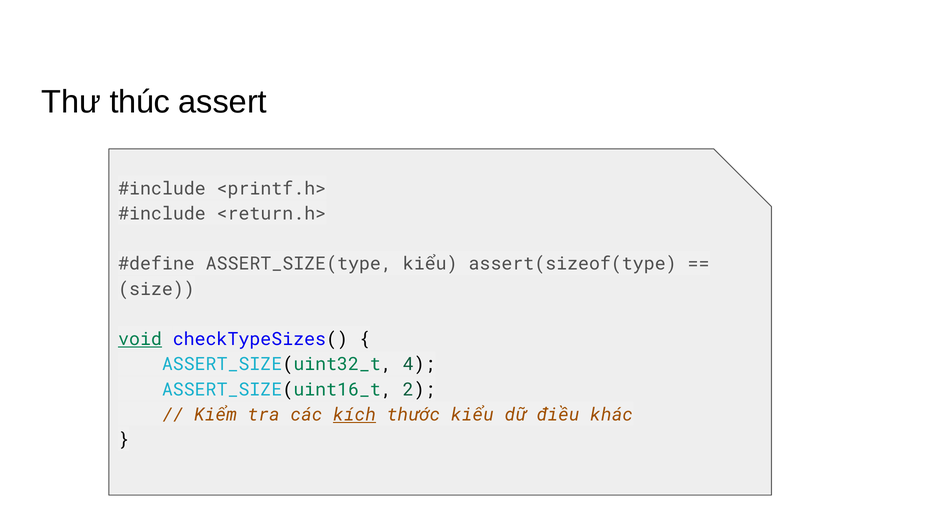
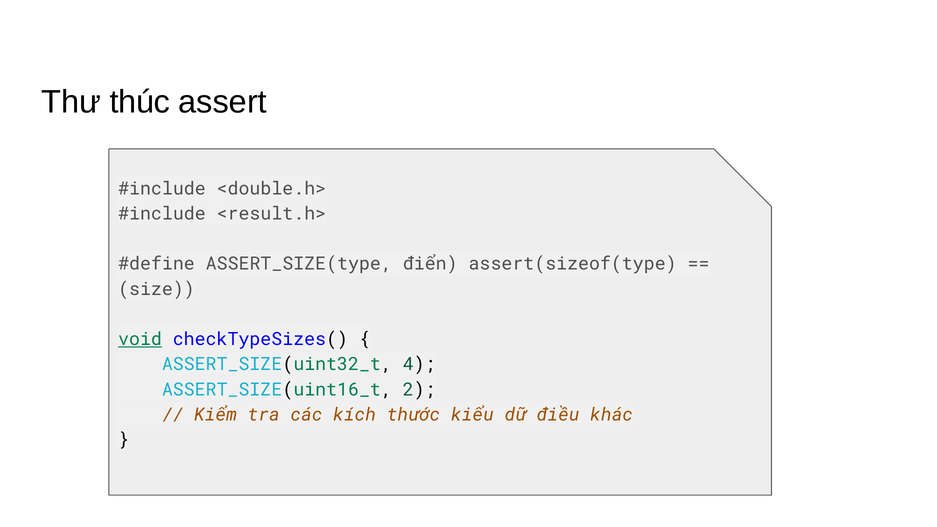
<printf.h>: <printf.h> -> <double.h> (271, 189)
<return.h>: <return.h> -> <result.h> (271, 214)
ASSERT_SIZE(type kiểu: kiểu -> điển (430, 264)
kích underline: present -> none (355, 415)
